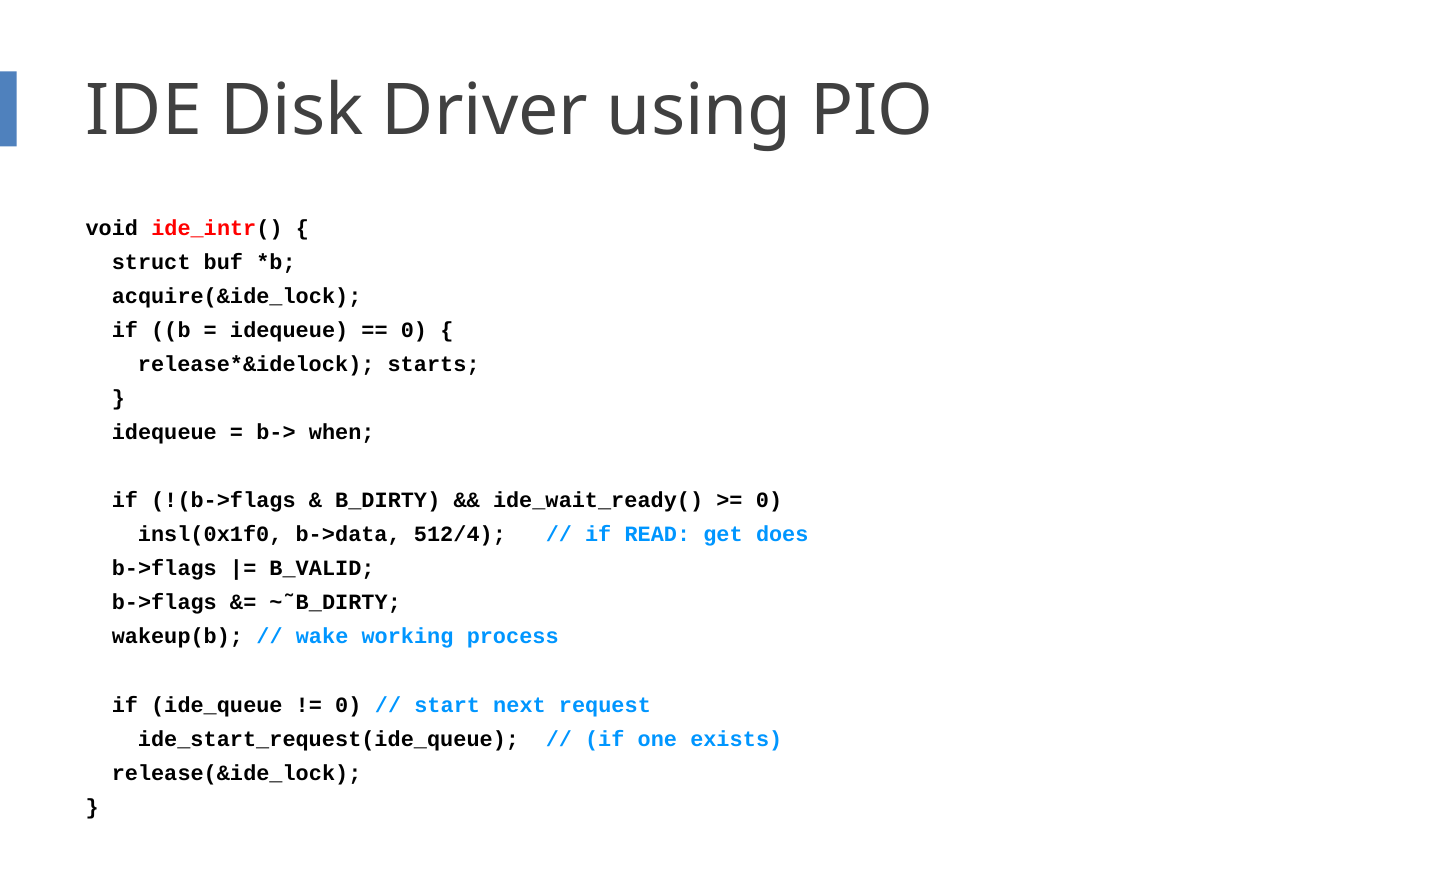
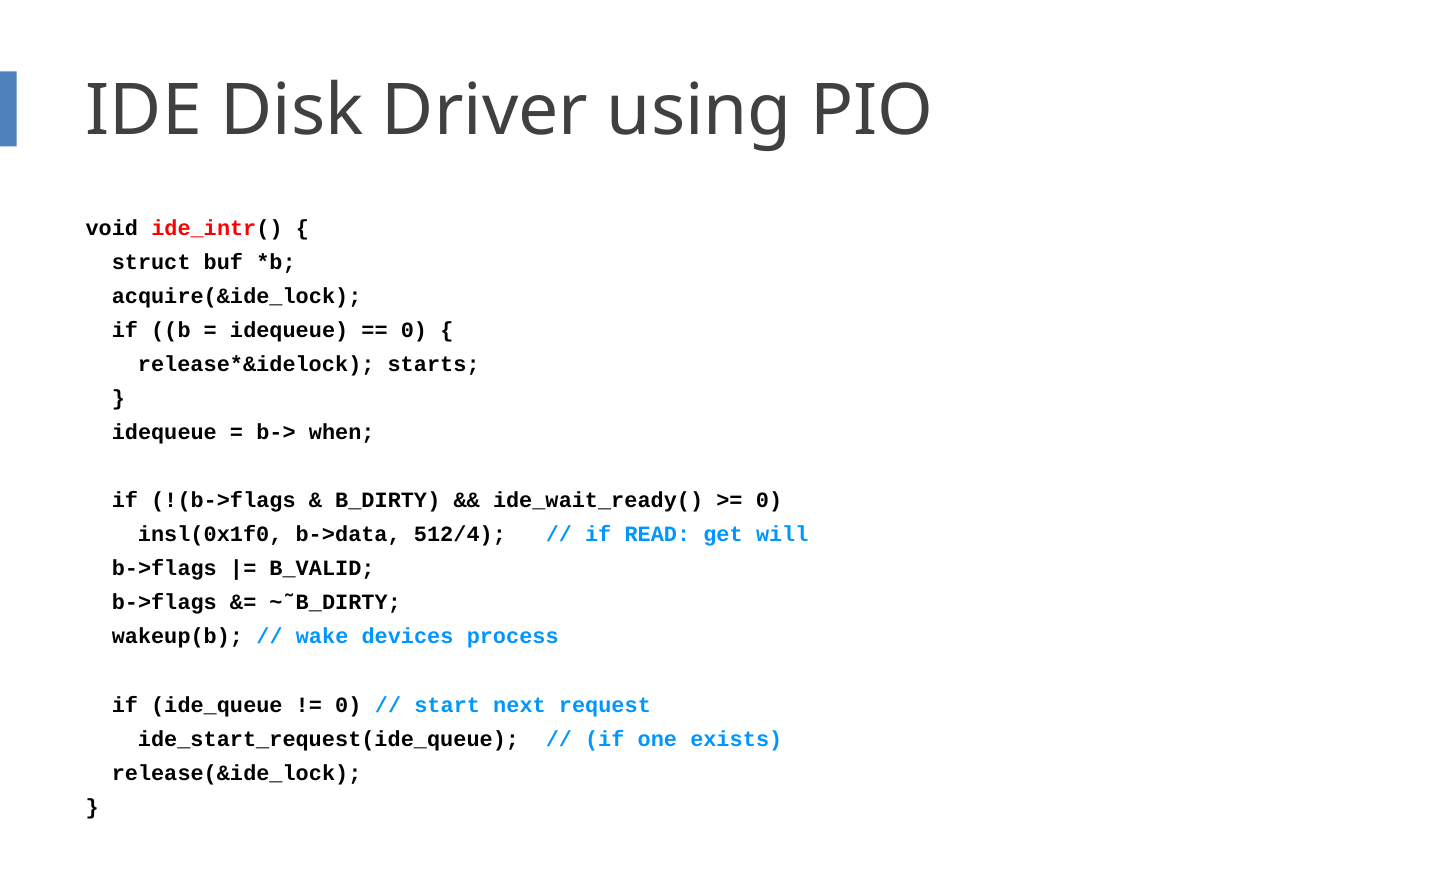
does: does -> will (782, 535)
working: working -> devices (407, 637)
